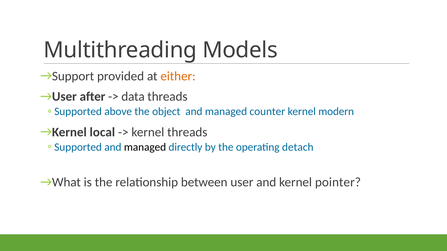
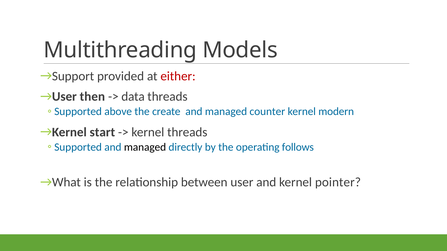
either colour: orange -> red (178, 76)
after: after -> then (92, 97)
object: object -> create (166, 112)
local: local -> start (102, 132)
detach: detach -> follows (298, 147)
